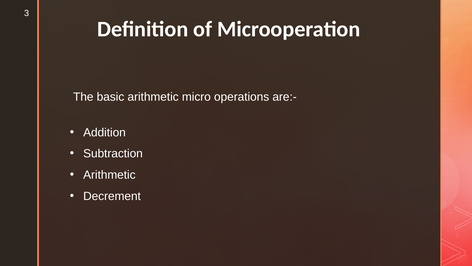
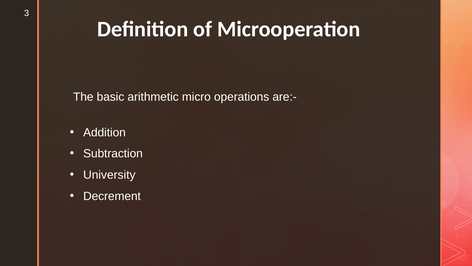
Arithmetic: Arithmetic -> University (109, 175)
